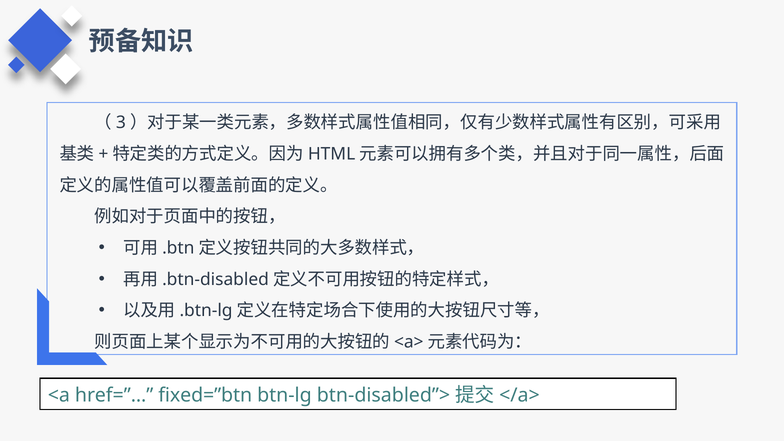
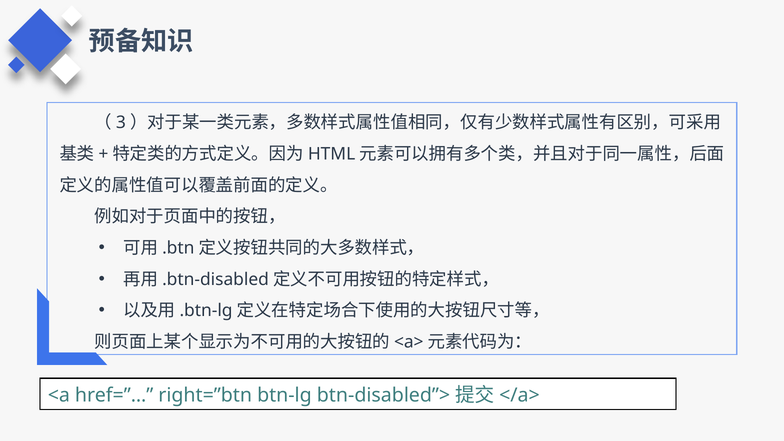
fixed=”btn: fixed=”btn -> right=”btn (205, 395)
